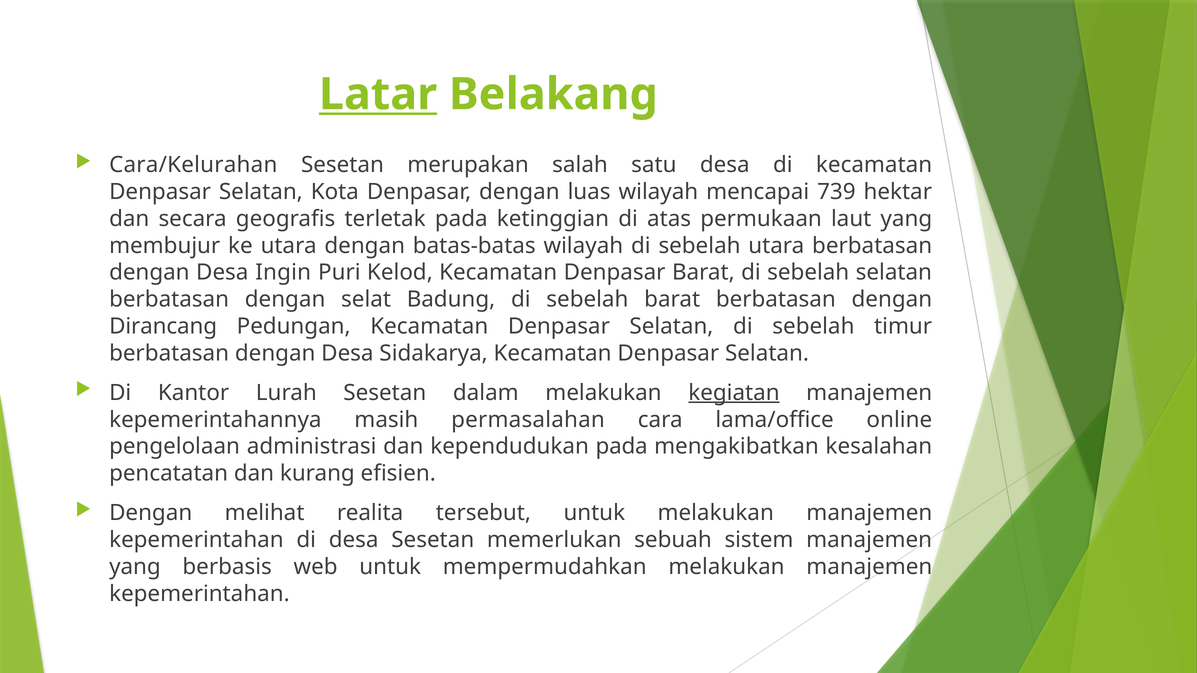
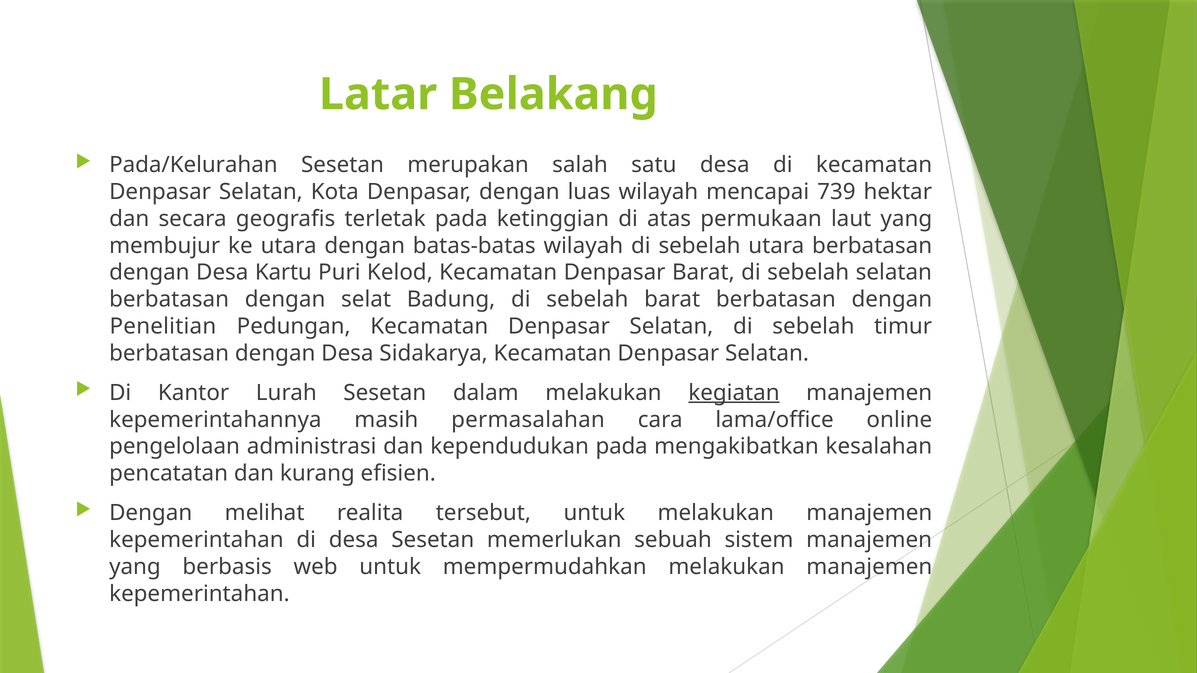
Latar underline: present -> none (378, 94)
Cara/Kelurahan: Cara/Kelurahan -> Pada/Kelurahan (193, 165)
Ingin: Ingin -> Kartu (283, 273)
Dirancang: Dirancang -> Penelitian (163, 327)
